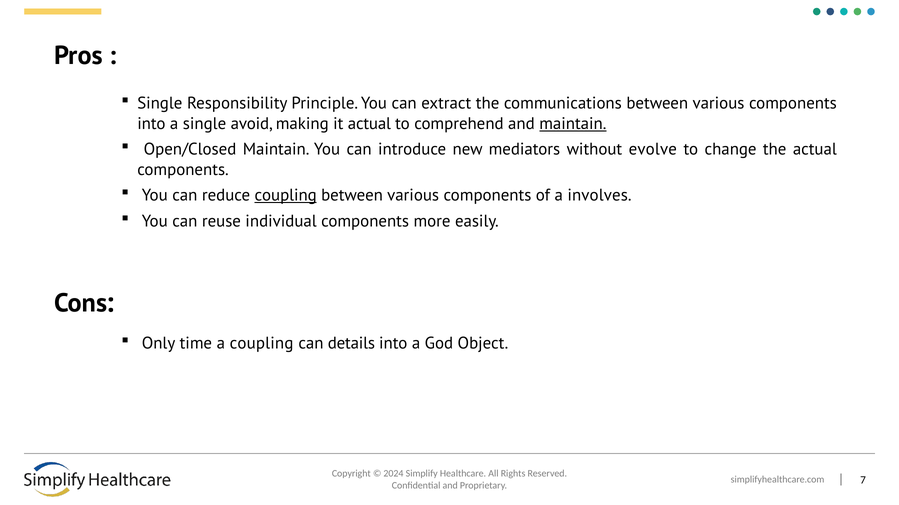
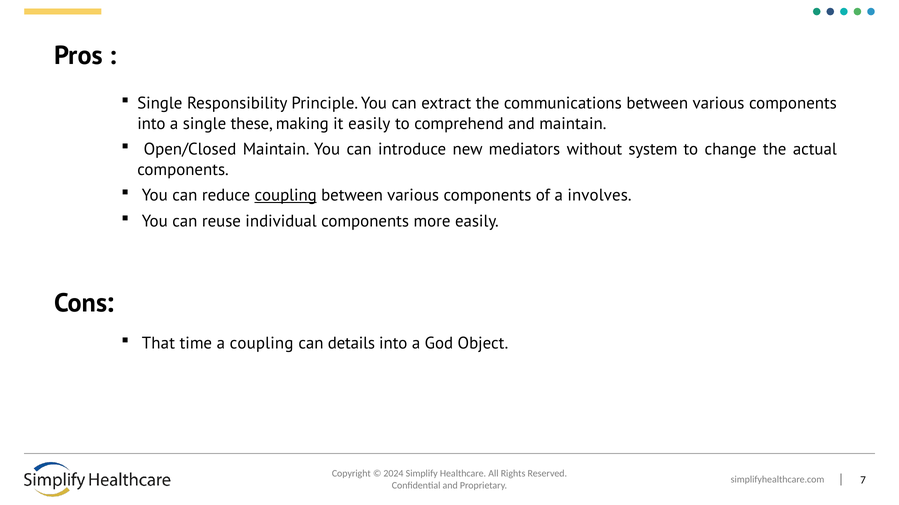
avoid: avoid -> these (252, 124)
it actual: actual -> easily (369, 124)
maintain underline: present -> none (573, 124)
evolve: evolve -> system (653, 150)
Only: Only -> That (158, 344)
